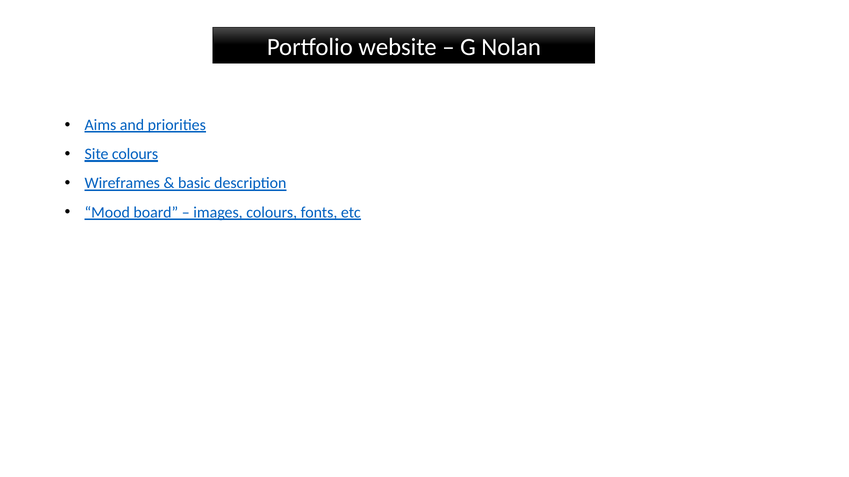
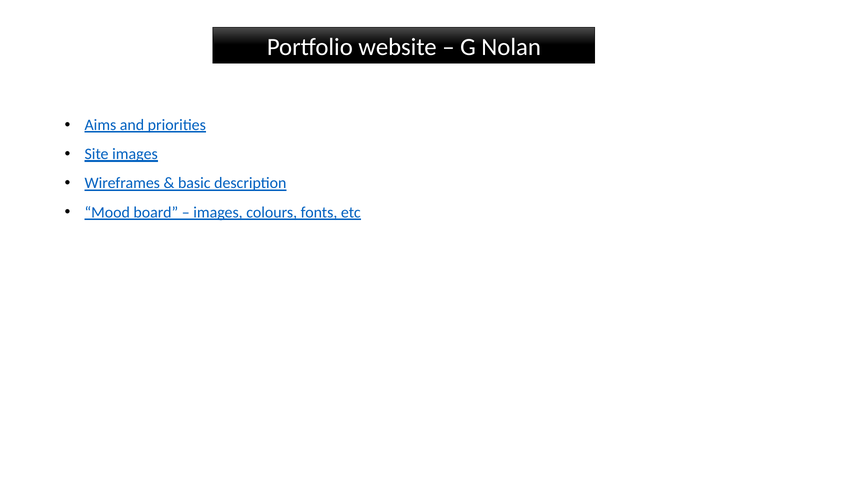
Site colours: colours -> images (135, 154)
